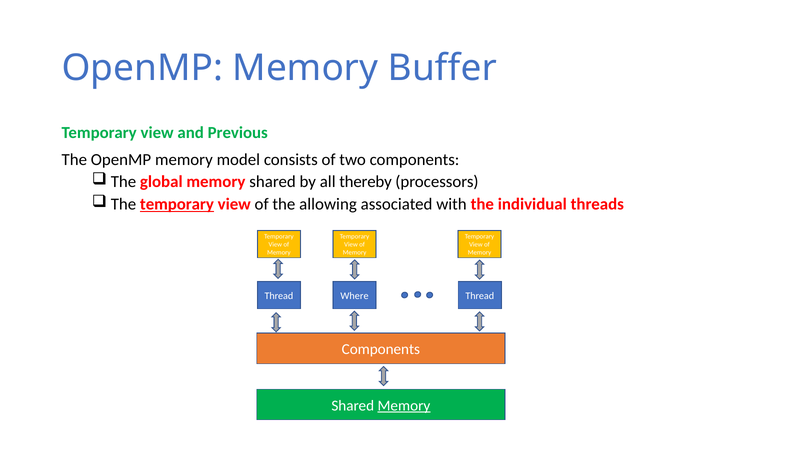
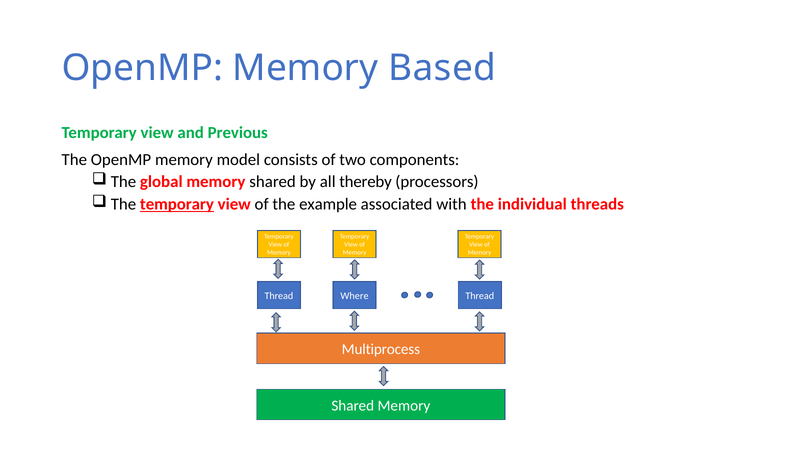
Buffer: Buffer -> Based (442, 68)
allowing: allowing -> example (328, 204)
Components: Components -> Multiprocess (381, 350)
Memory underline: present -> none (404, 406)
